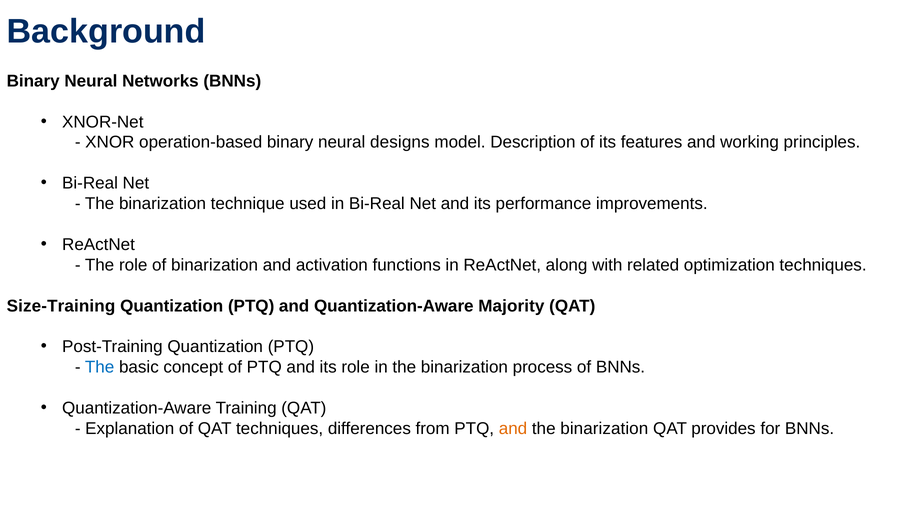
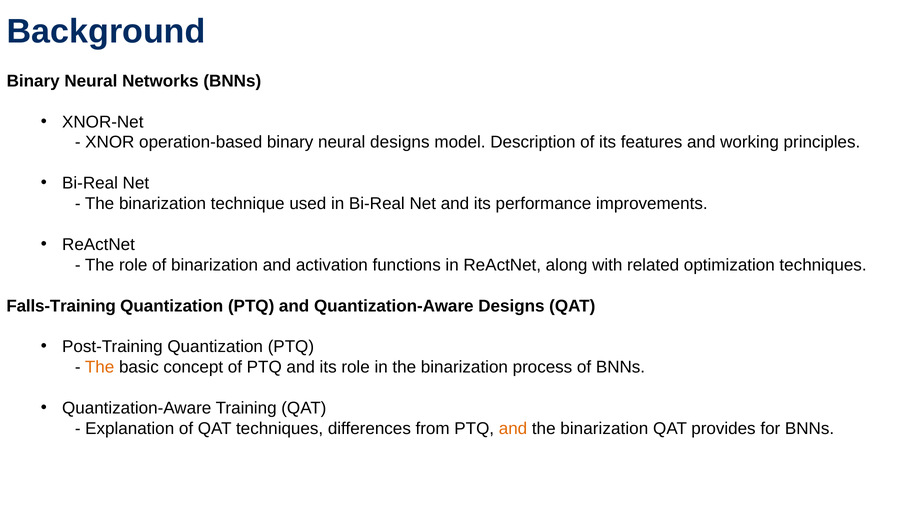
Size-Training: Size-Training -> Falls-Training (61, 306)
Quantization-Aware Majority: Majority -> Designs (511, 306)
The colour: blue -> orange (100, 367)
